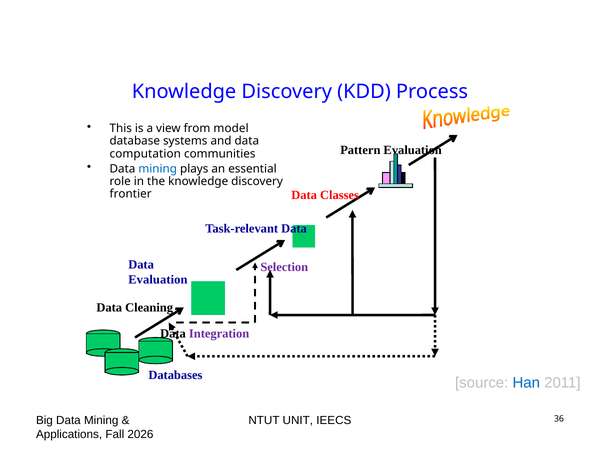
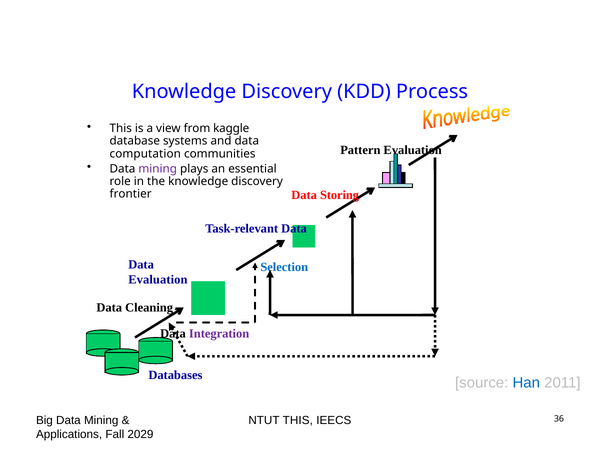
model: model -> kaggle (231, 129)
mining colour: blue -> purple (158, 169)
Classes: Classes -> Storing (340, 195)
Selection colour: purple -> blue (284, 267)
NTUT UNIT: UNIT -> THIS (298, 421)
2026: 2026 -> 2029 (140, 435)
